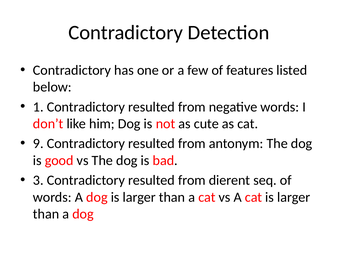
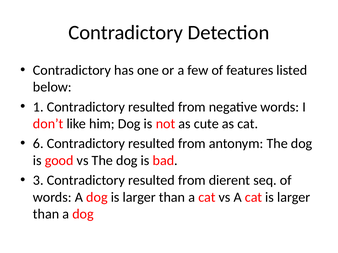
9: 9 -> 6 (38, 144)
